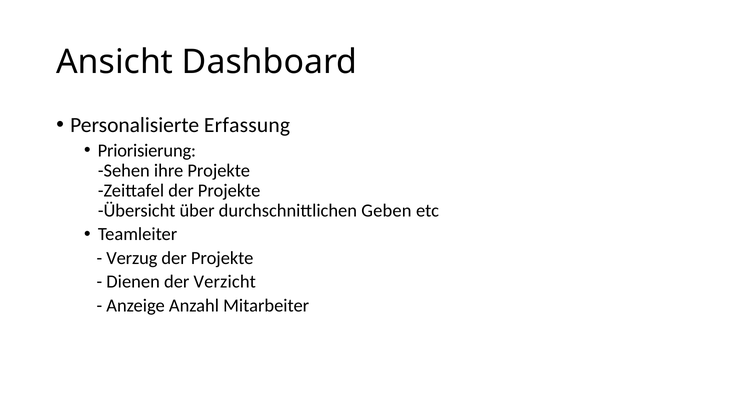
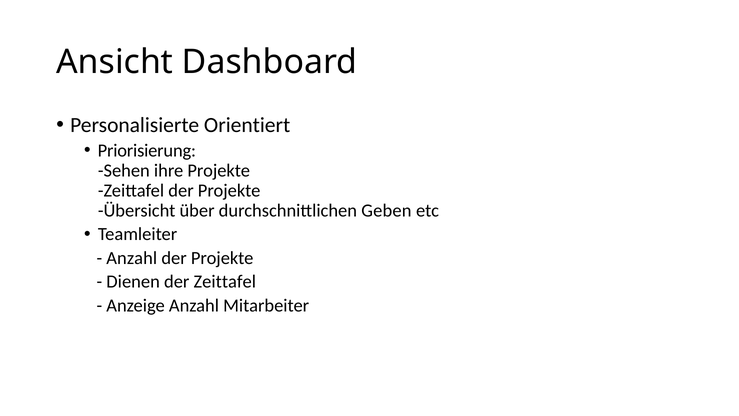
Erfassung: Erfassung -> Orientiert (247, 125)
Verzug: Verzug -> Anzahl (132, 258)
der Verzicht: Verzicht -> Zeittafel (225, 282)
